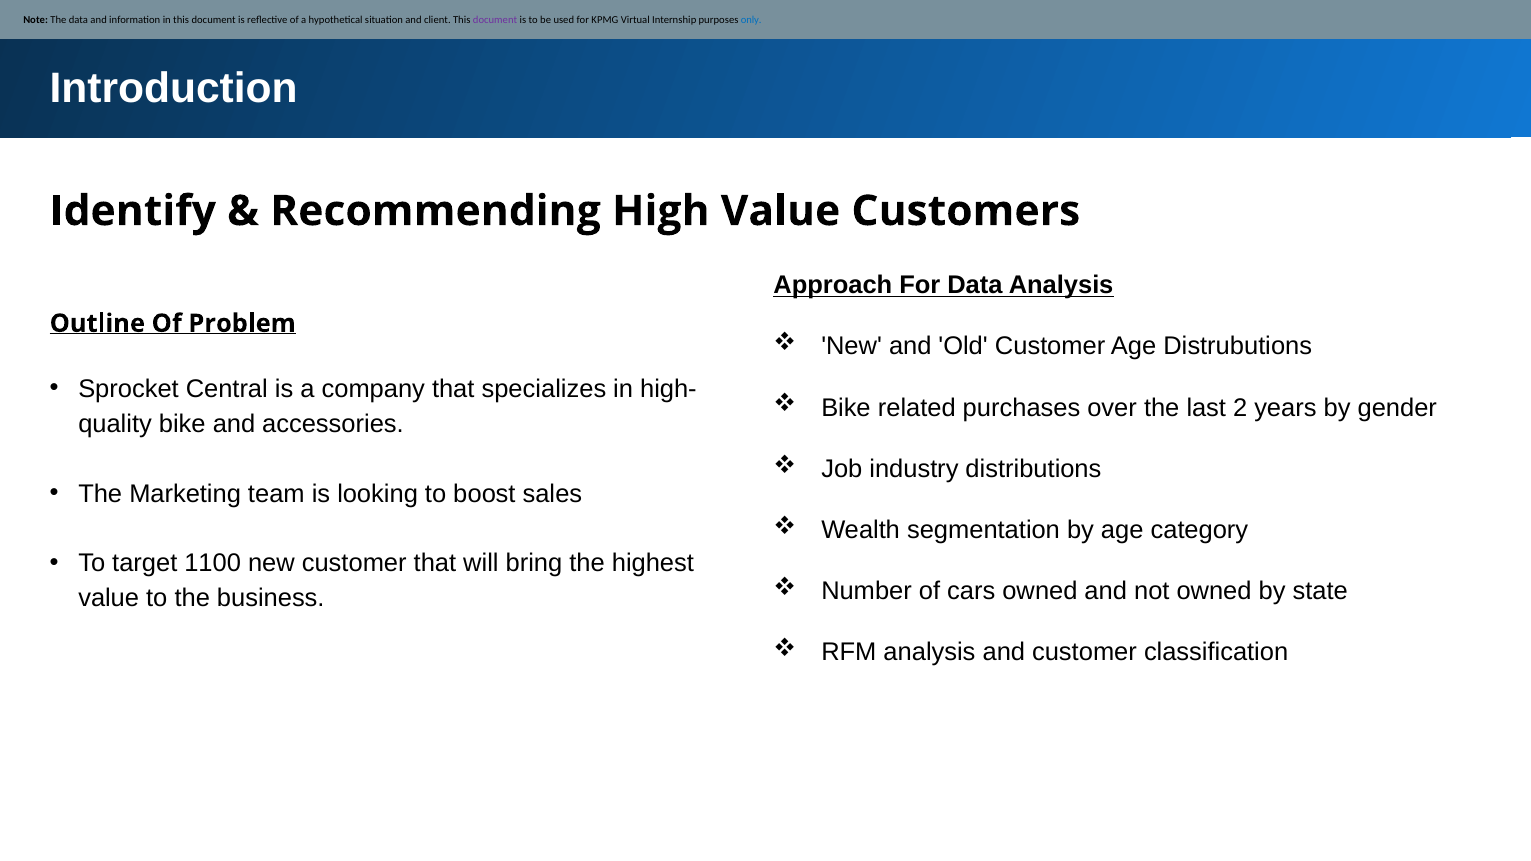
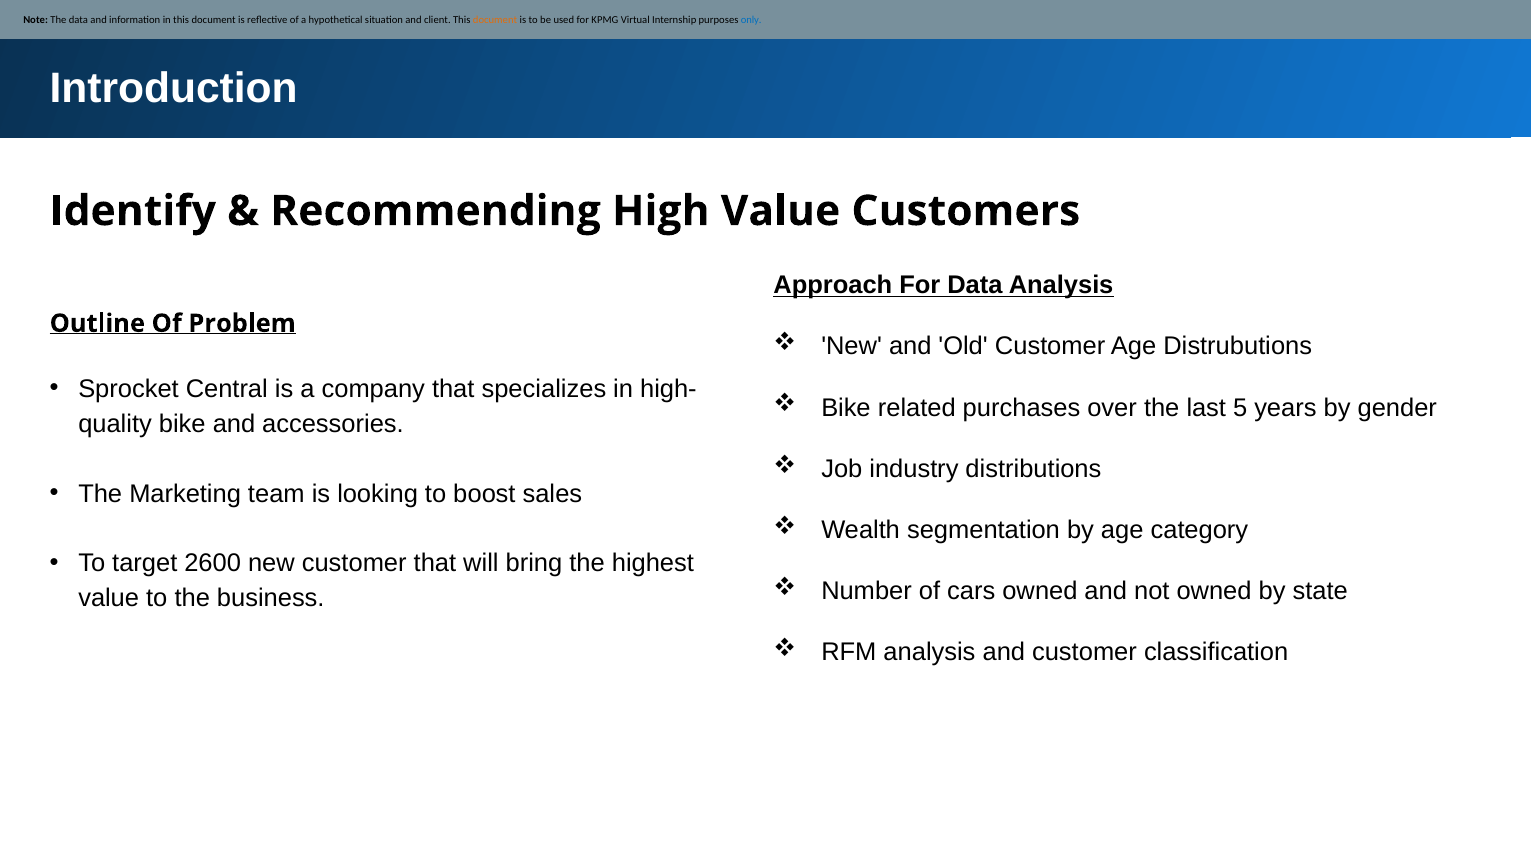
document colour: purple -> orange (495, 20)
2: 2 -> 5 (1240, 408)
1100: 1100 -> 2600 (213, 564)
